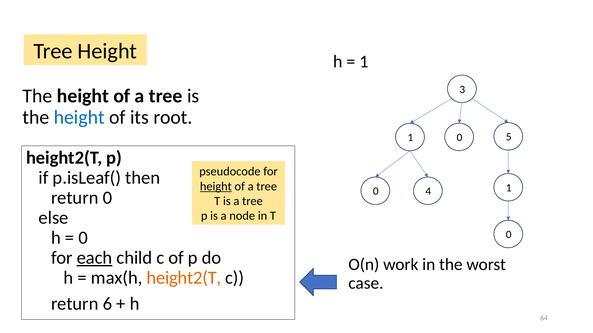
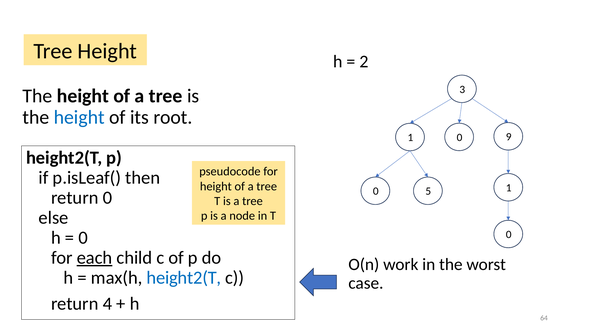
1: 1 -> 2 (364, 62)
5: 5 -> 9 (509, 137)
height underline: present -> none (216, 187)
4: 4 -> 5 (428, 192)
height2(T colour: orange -> blue (184, 278)
6: 6 -> 4 (107, 304)
